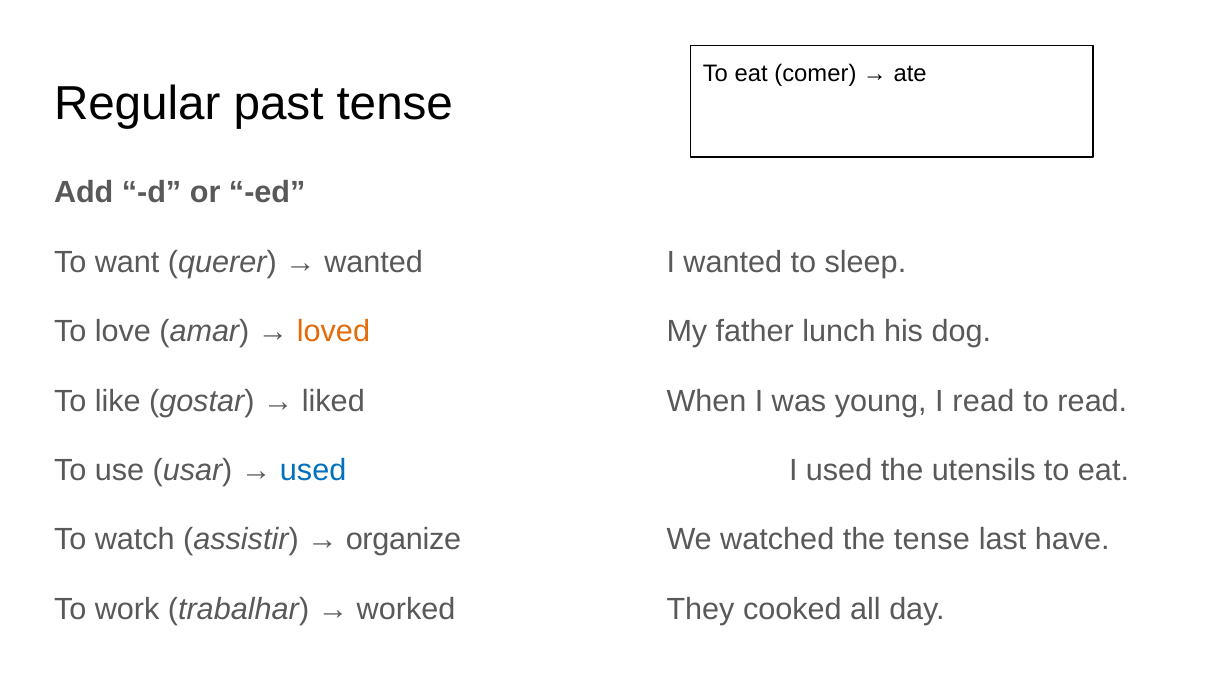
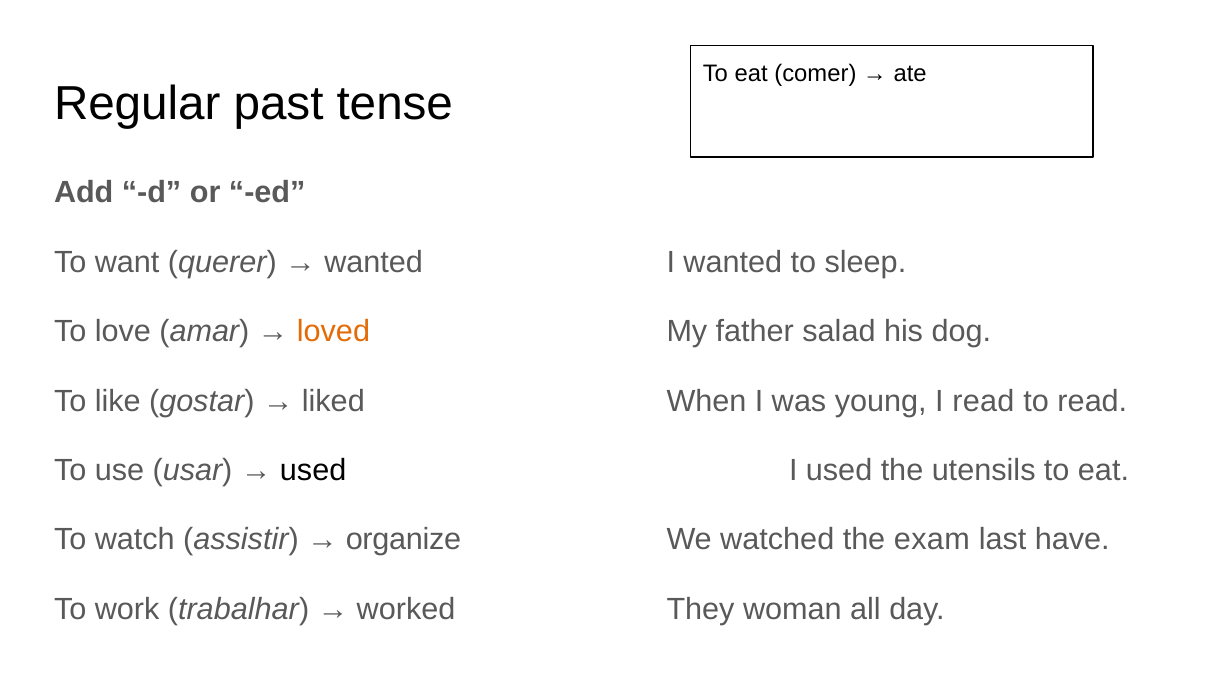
lunch: lunch -> salad (839, 332)
used colour: blue -> black (313, 470)
the tense: tense -> exam (932, 540)
cooked: cooked -> woman (792, 609)
